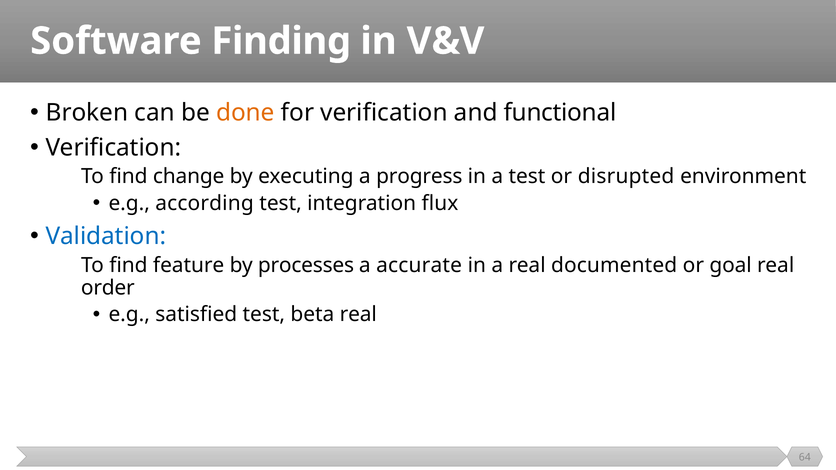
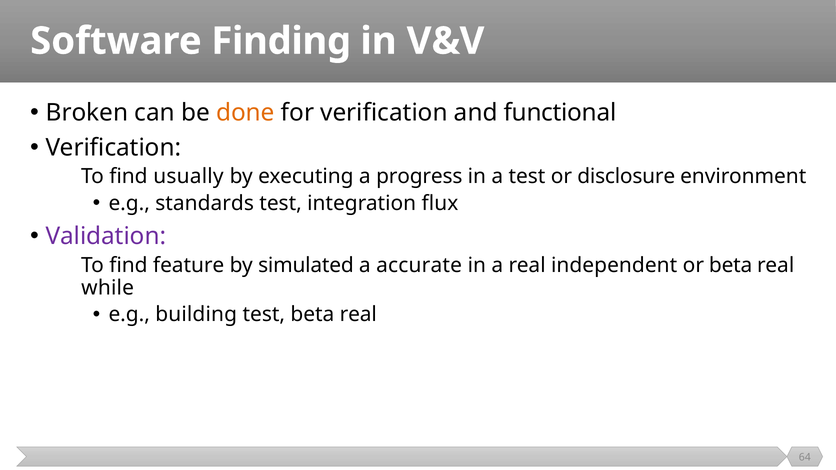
change: change -> usually (188, 176)
disrupted: disrupted -> disclosure (626, 176)
according: according -> standards (205, 203)
Validation colour: blue -> purple (106, 236)
processes: processes -> simulated (306, 265)
documented: documented -> independent (614, 265)
or goal: goal -> beta (731, 265)
order: order -> while (108, 288)
satisfied: satisfied -> building (196, 315)
